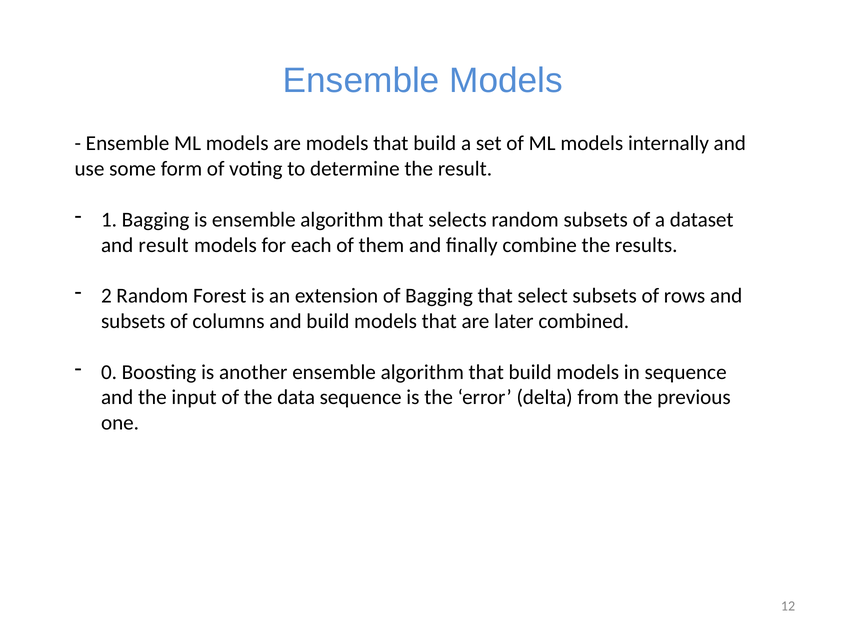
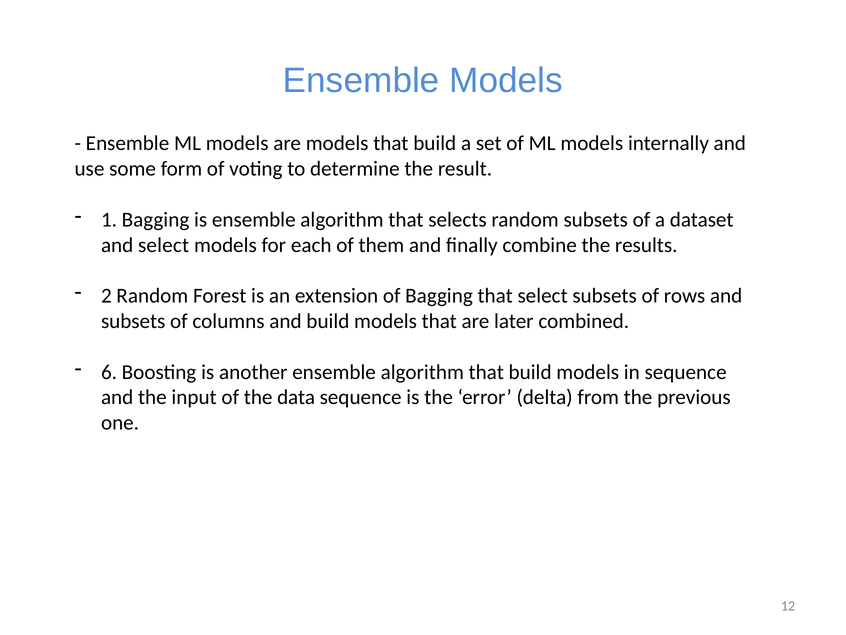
and result: result -> select (164, 245)
0: 0 -> 6 (109, 372)
